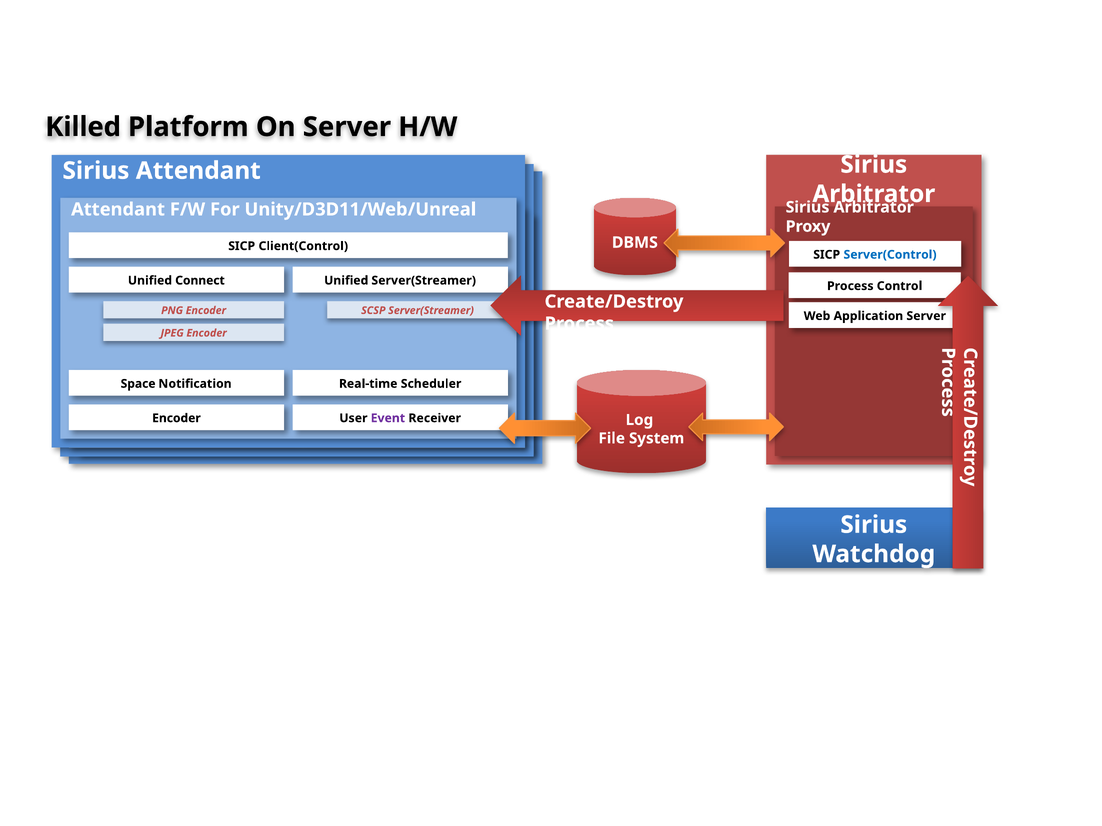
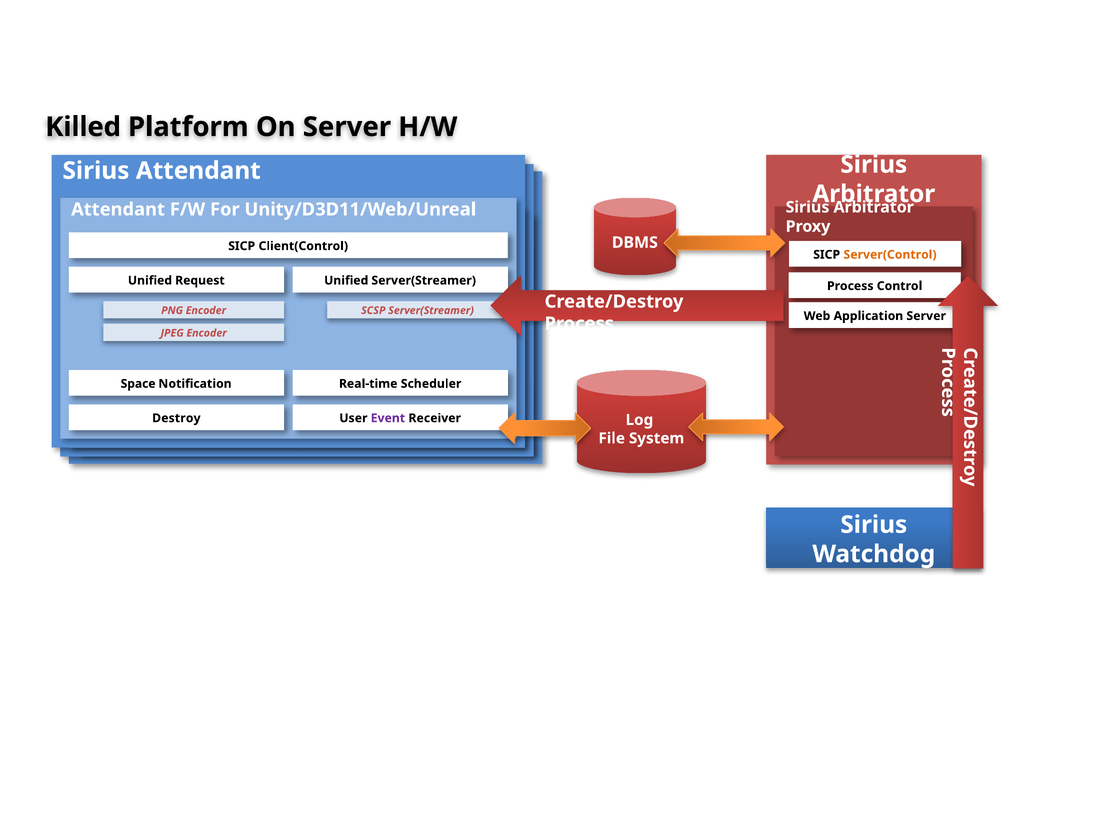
Server(Control colour: blue -> orange (890, 255)
Connect: Connect -> Request (200, 281)
Encoder: Encoder -> Destroy (176, 418)
